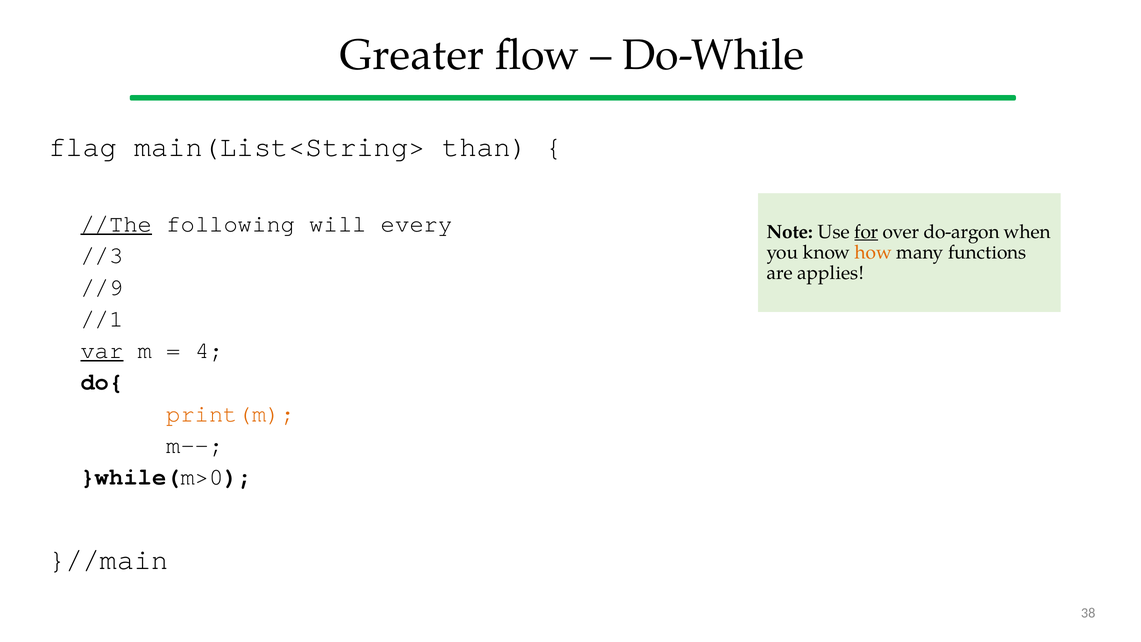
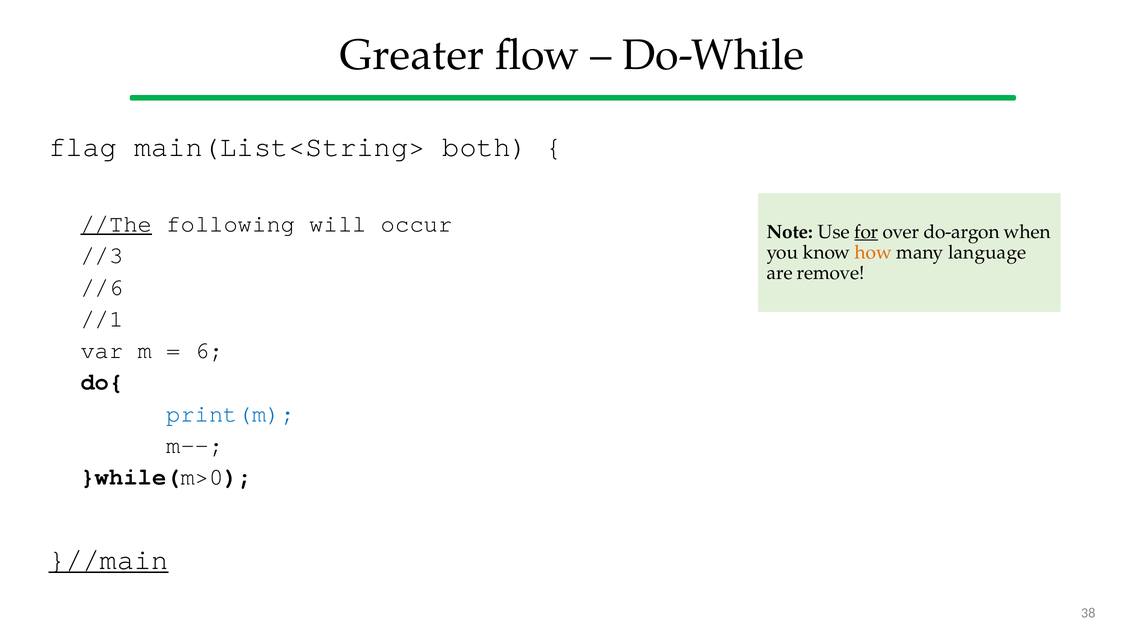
than: than -> both (485, 147)
every: every -> occur (417, 224)
functions: functions -> language (987, 252)
applies: applies -> remove (831, 273)
//9: //9 -> //6 (102, 287)
var underline: present -> none (102, 350)
4: 4 -> 6 (209, 350)
print(m colour: orange -> blue (231, 414)
}//main underline: none -> present (109, 560)
